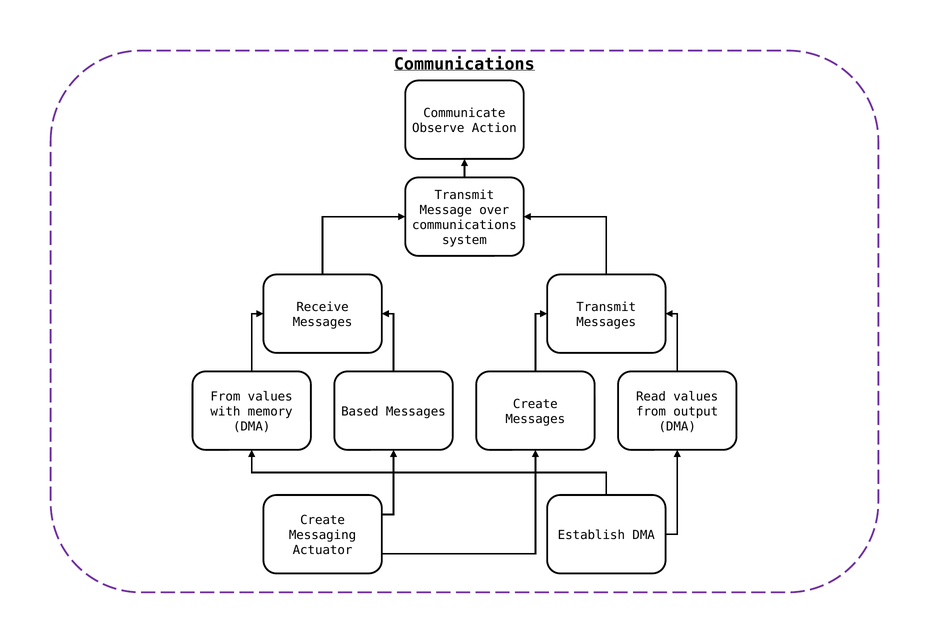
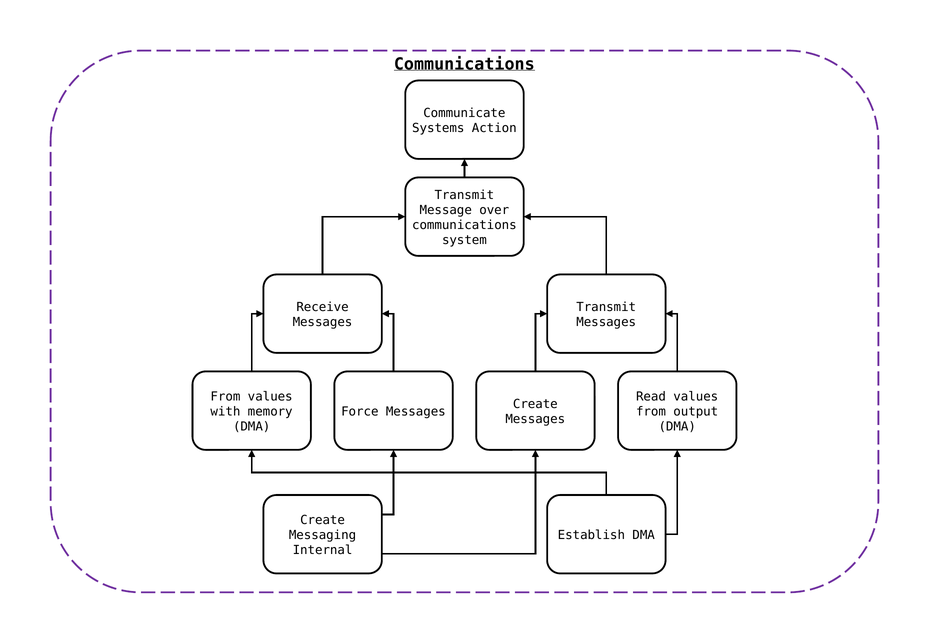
Observe: Observe -> Systems (438, 128)
Based: Based -> Force (360, 412)
Actuator: Actuator -> Internal (323, 550)
